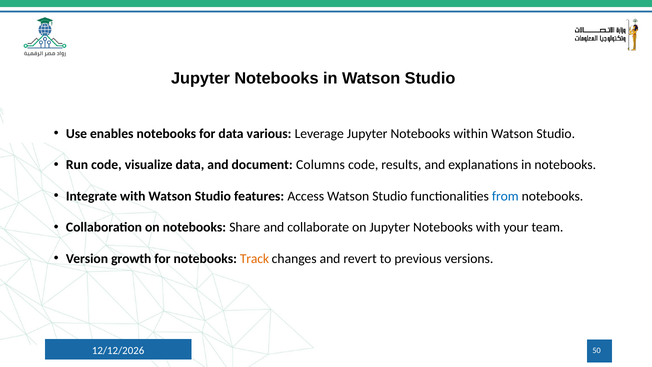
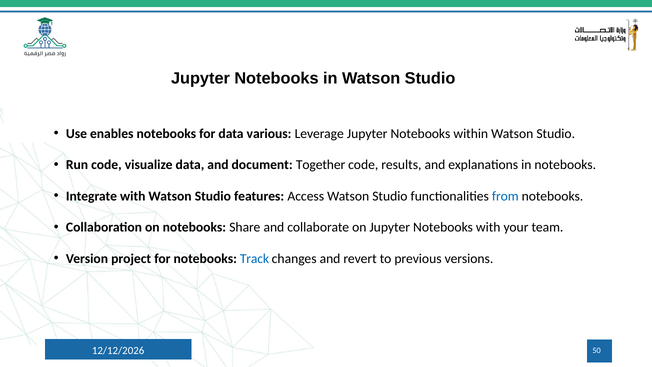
Columns: Columns -> Together (321, 165)
growth: growth -> project (131, 258)
Track colour: orange -> blue (254, 258)
